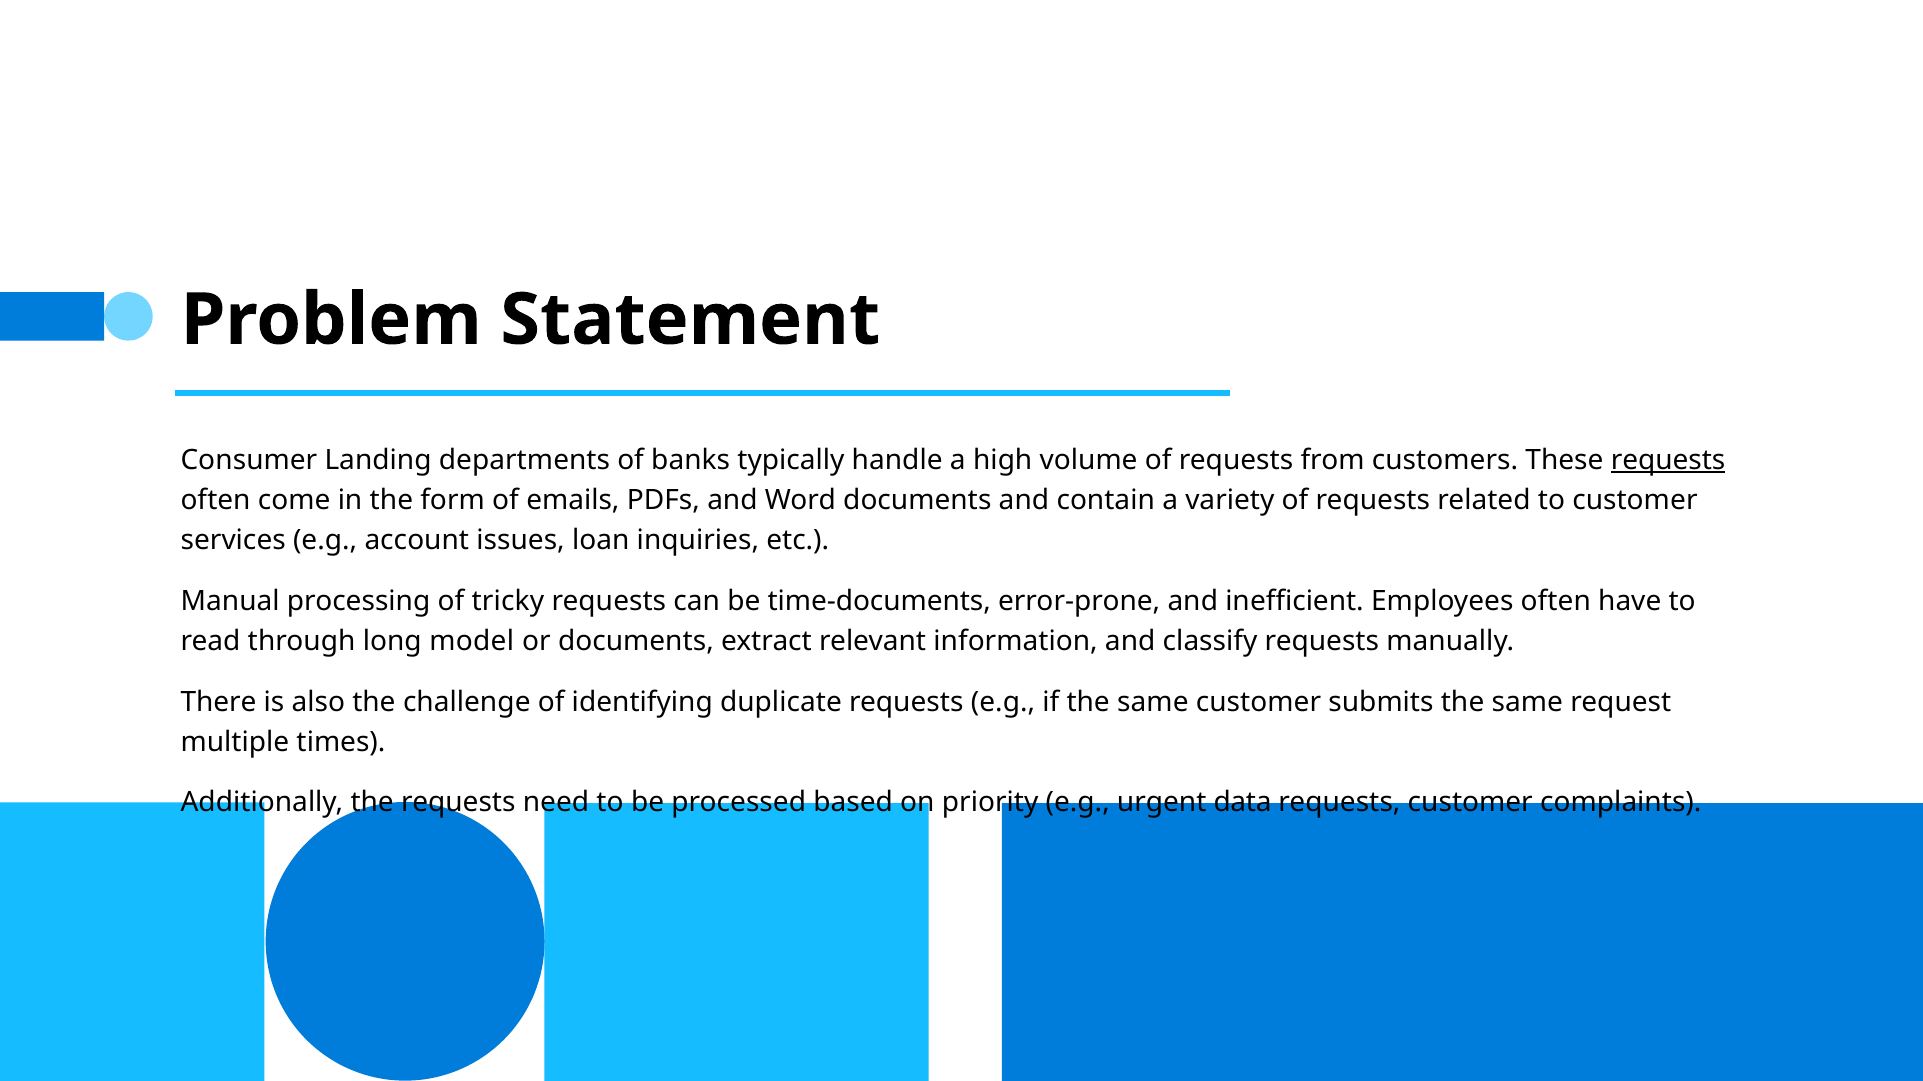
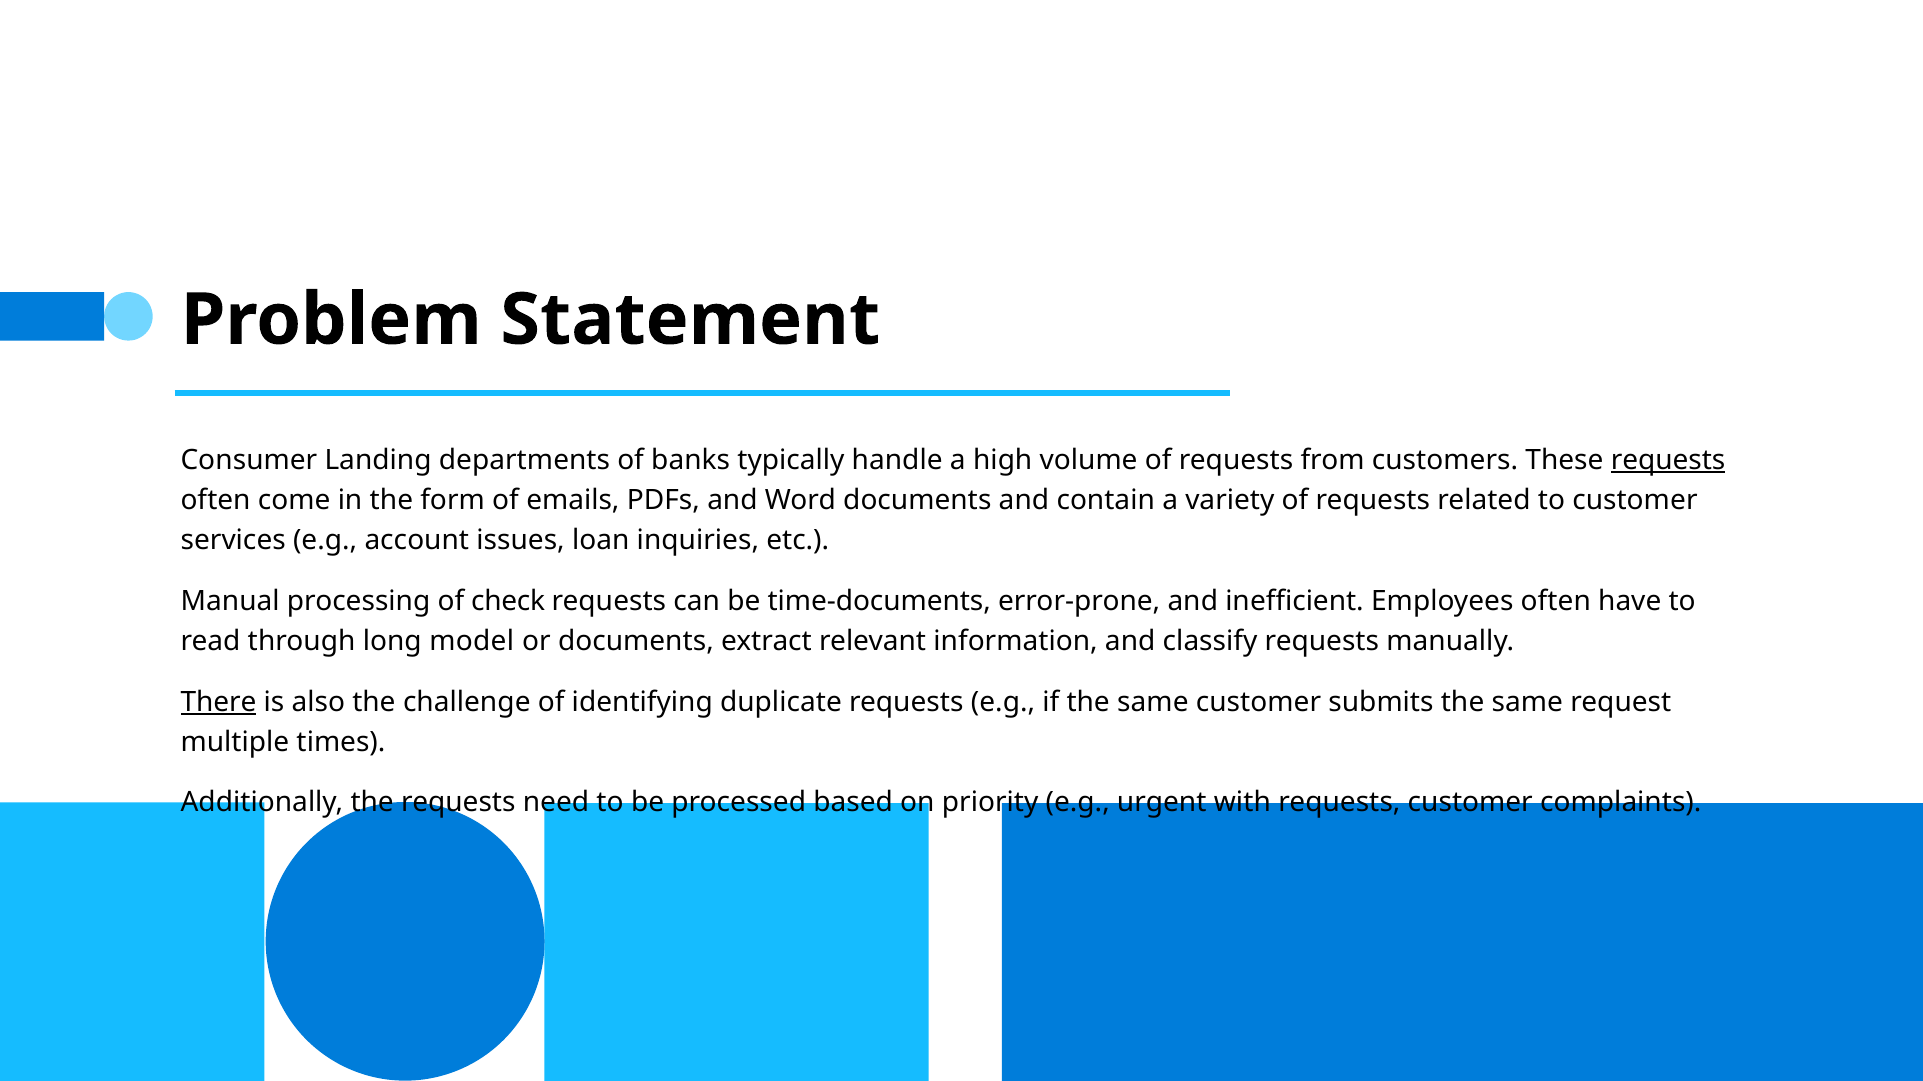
tricky: tricky -> check (508, 601)
There underline: none -> present (219, 702)
data: data -> with (1242, 803)
